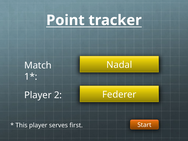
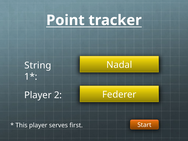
Match: Match -> String (38, 65)
